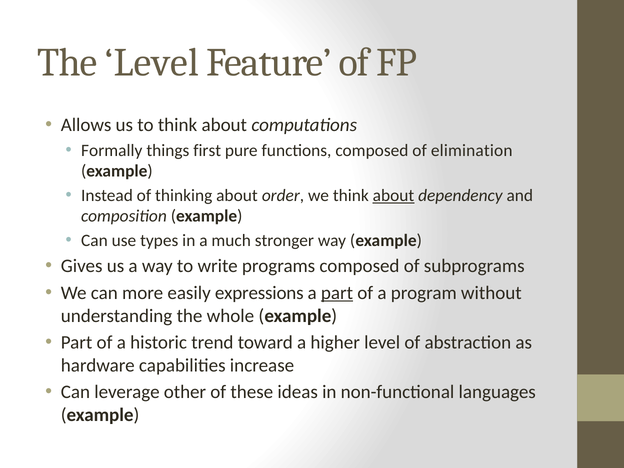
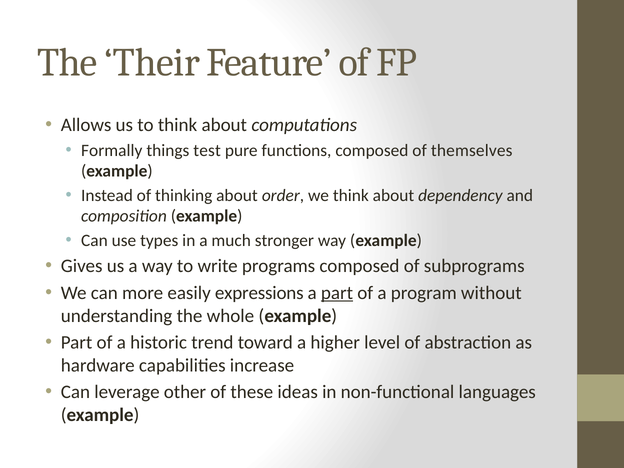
The Level: Level -> Their (152, 63)
first: first -> test (207, 150)
elimination: elimination -> themselves (472, 150)
about underline: present -> none (393, 195)
